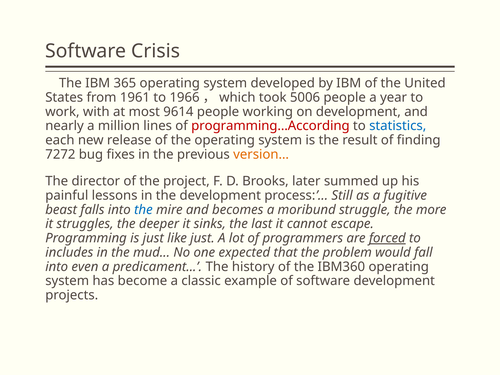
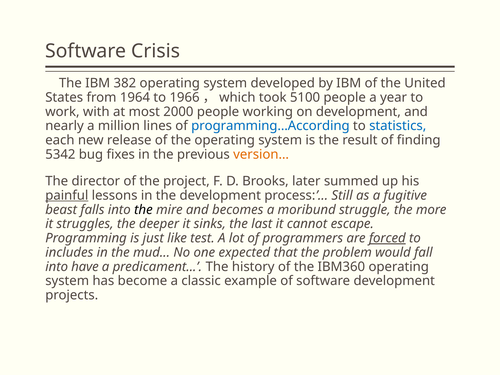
365: 365 -> 382 (125, 83)
1961: 1961 -> 1964 (135, 97)
5006: 5006 -> 5100 (305, 97)
9614: 9614 -> 2000 (178, 112)
programming…According colour: red -> blue (270, 126)
7272: 7272 -> 5342 (60, 154)
painful underline: none -> present (67, 195)
the colour: blue -> black (143, 210)
like just: just -> test (202, 238)
even: even -> have (85, 267)
